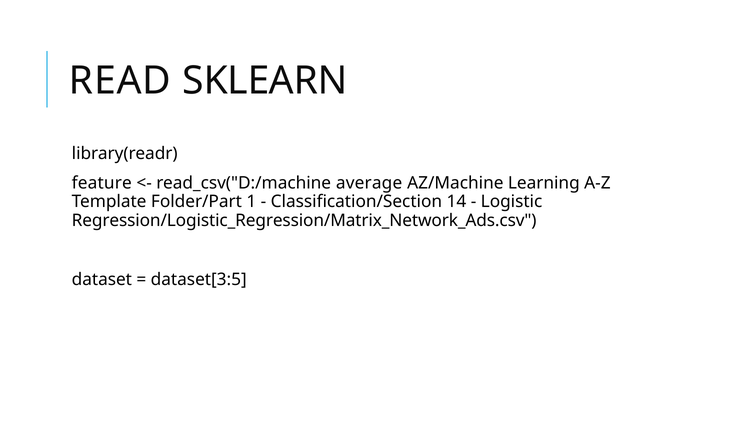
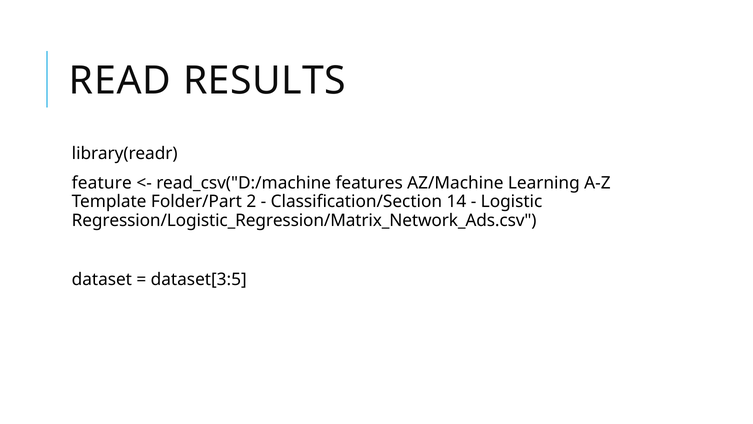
SKLEARN: SKLEARN -> RESULTS (265, 81)
average: average -> features (369, 183)
1: 1 -> 2 (251, 201)
